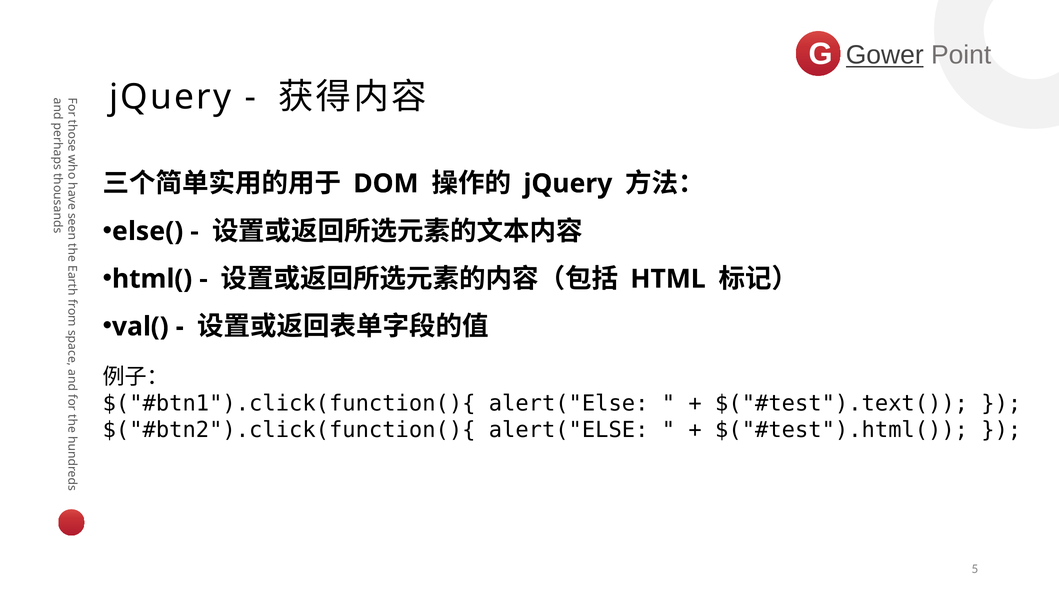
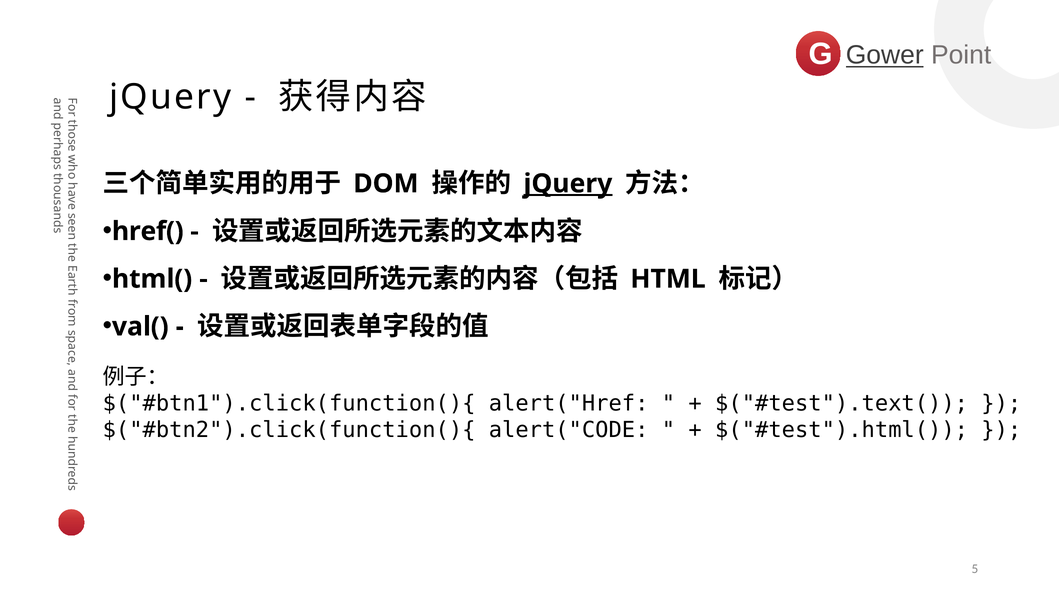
jQuery underline: none -> present (568, 184)
else(: else( -> href( (148, 231)
alert("Else: alert("Else -> alert("Href (569, 403)
alert("ELSE: alert("ELSE -> alert("CODE (569, 429)
